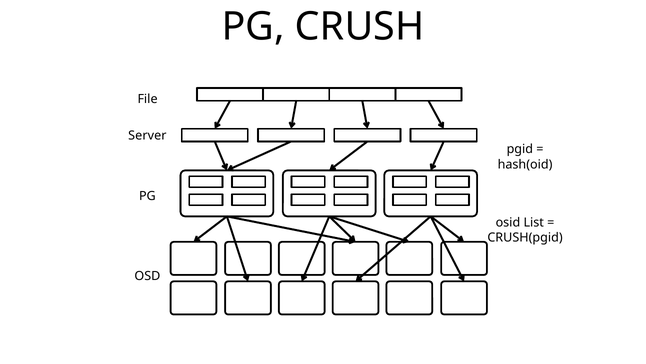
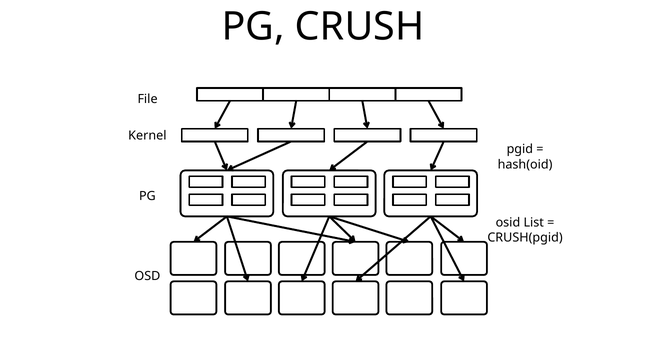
Server: Server -> Kernel (147, 135)
